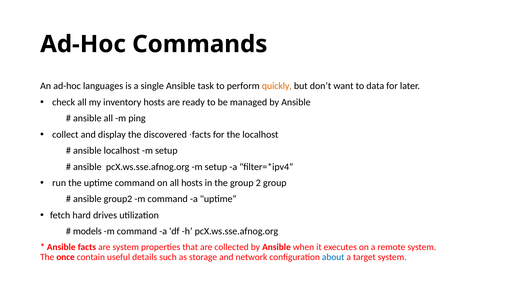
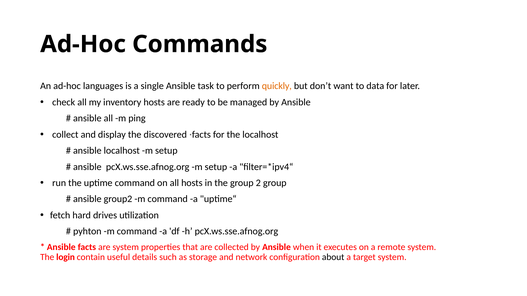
models: models -> pyhton (87, 232)
once: once -> login (66, 258)
about colour: blue -> black (333, 258)
